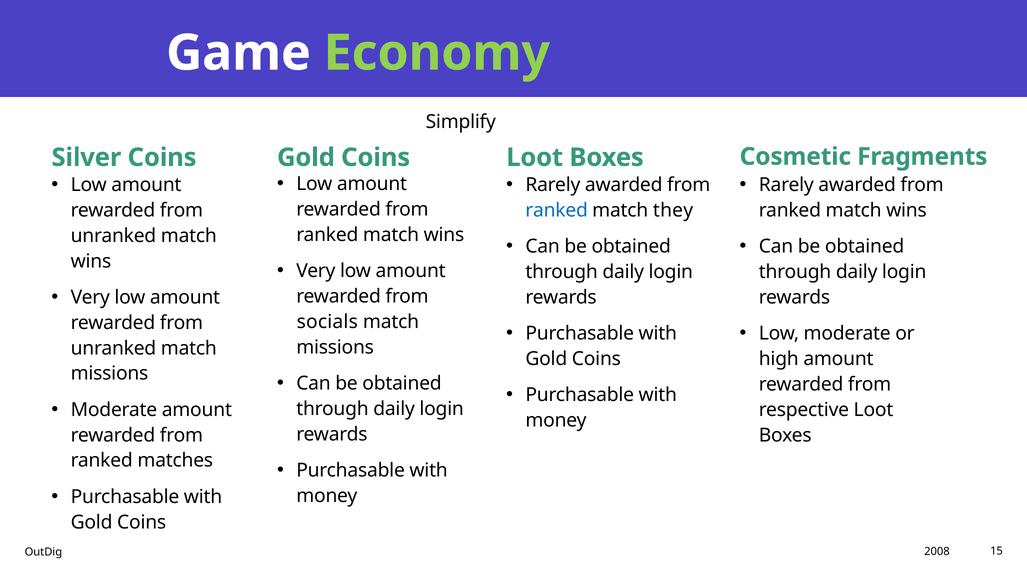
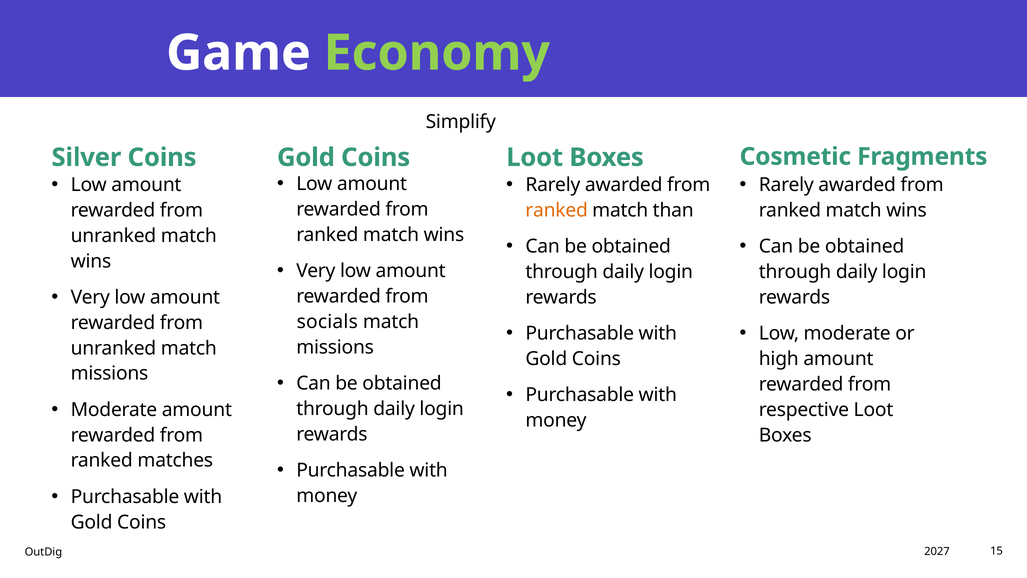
ranked colour: blue -> orange (557, 210)
they: they -> than (673, 210)
2008: 2008 -> 2027 (937, 551)
